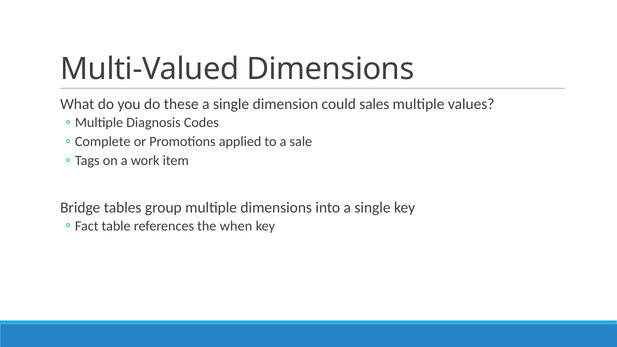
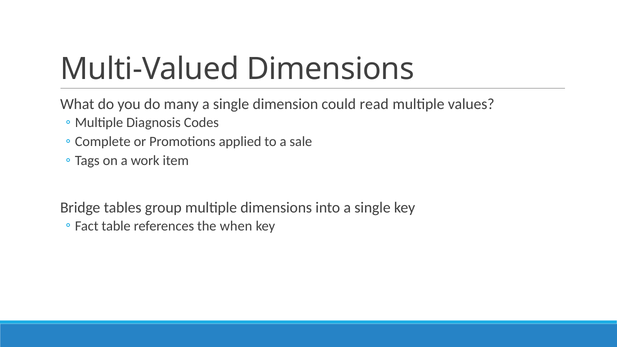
these: these -> many (181, 104)
sales: sales -> read (374, 104)
